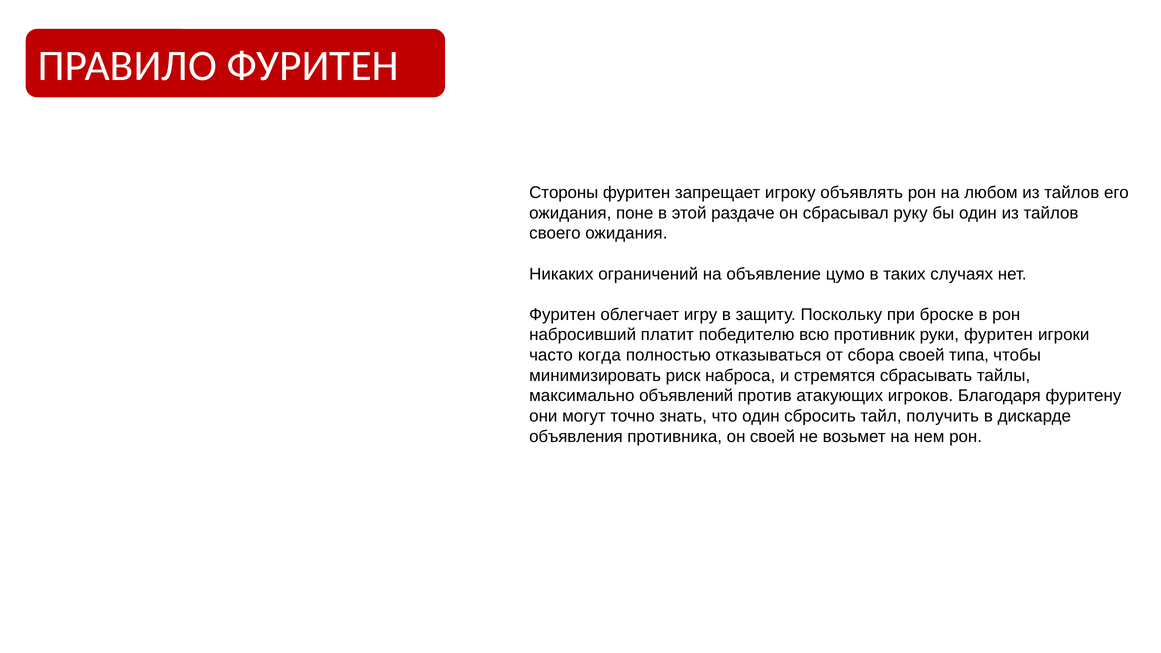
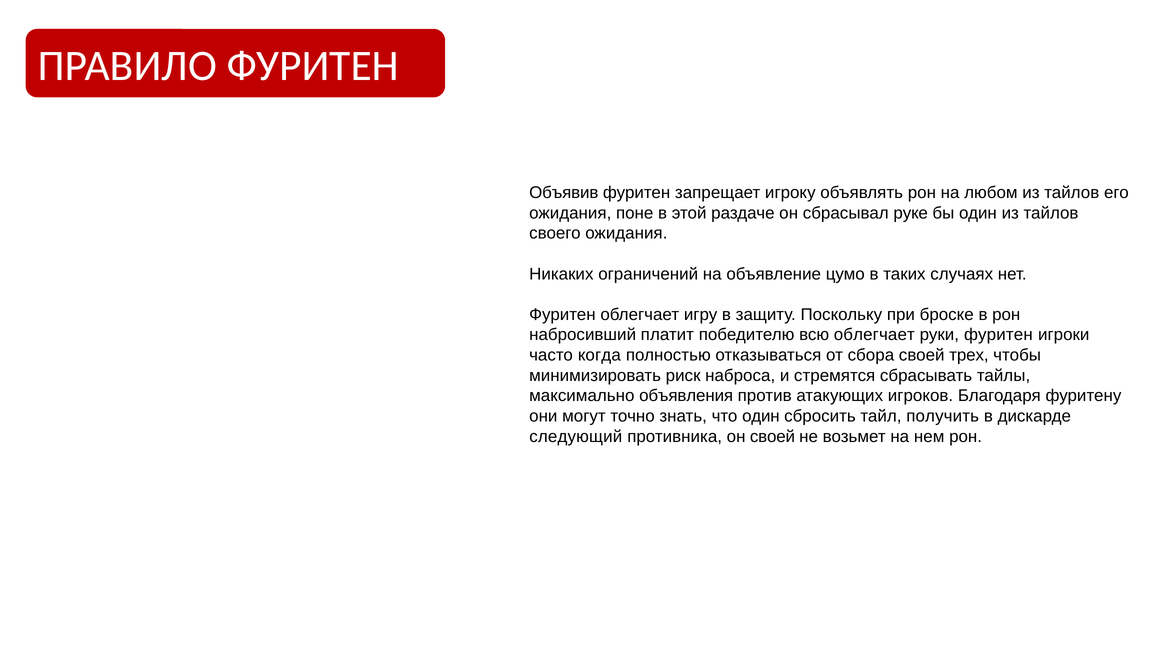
Стороны: Стороны -> Объявив (564, 193)
руку: руку -> руке (911, 213)
всю противник: противник -> облегчает (874, 335)
типа: типа -> трех (969, 355)
объявлений: объявлений -> объявления (686, 396)
объявления: объявления -> следующий (576, 437)
